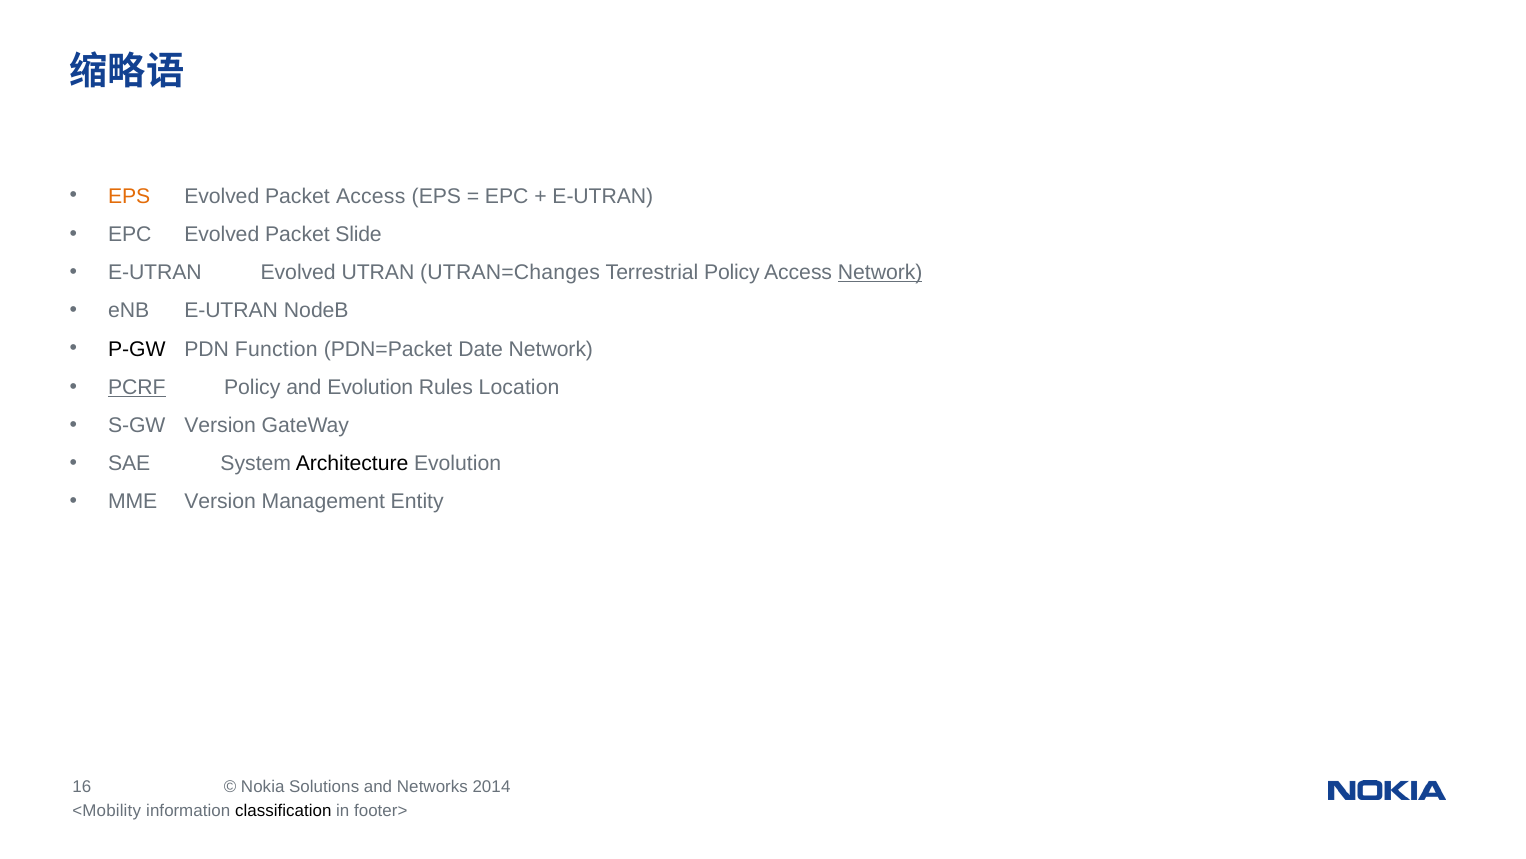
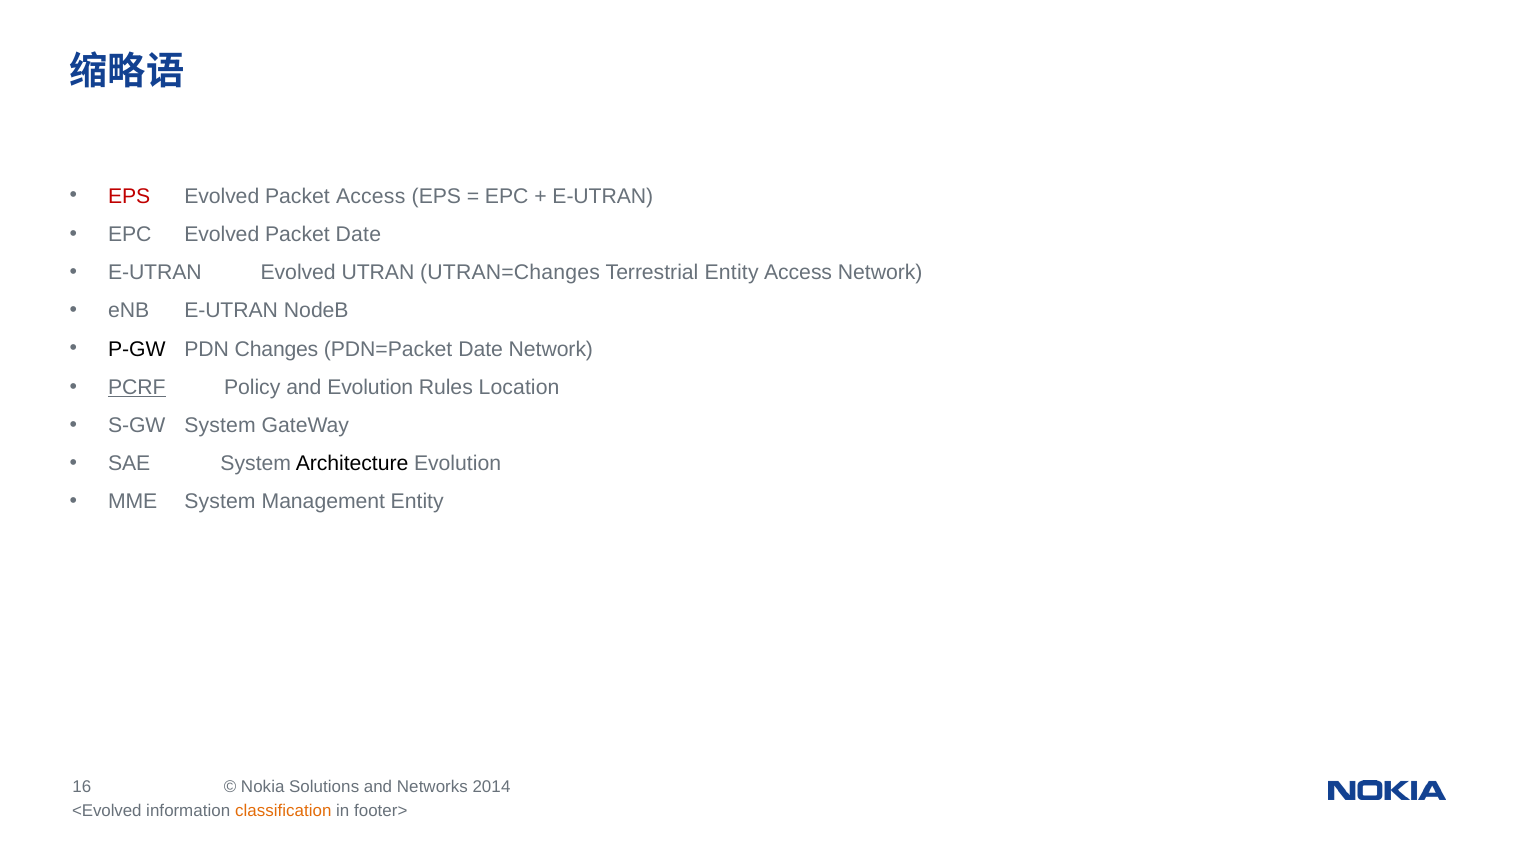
EPS colour: orange -> red (129, 196)
Packet Slide: Slide -> Date (358, 234)
Terrestrial Policy: Policy -> Entity (732, 272)
Network underline: present -> none (880, 272)
Function: Function -> Changes (277, 349)
S-GW Version: Version -> System (220, 425)
MME Version: Version -> System (220, 502)
<Mobility: <Mobility -> <Evolved (107, 811)
classification colour: black -> orange (283, 811)
